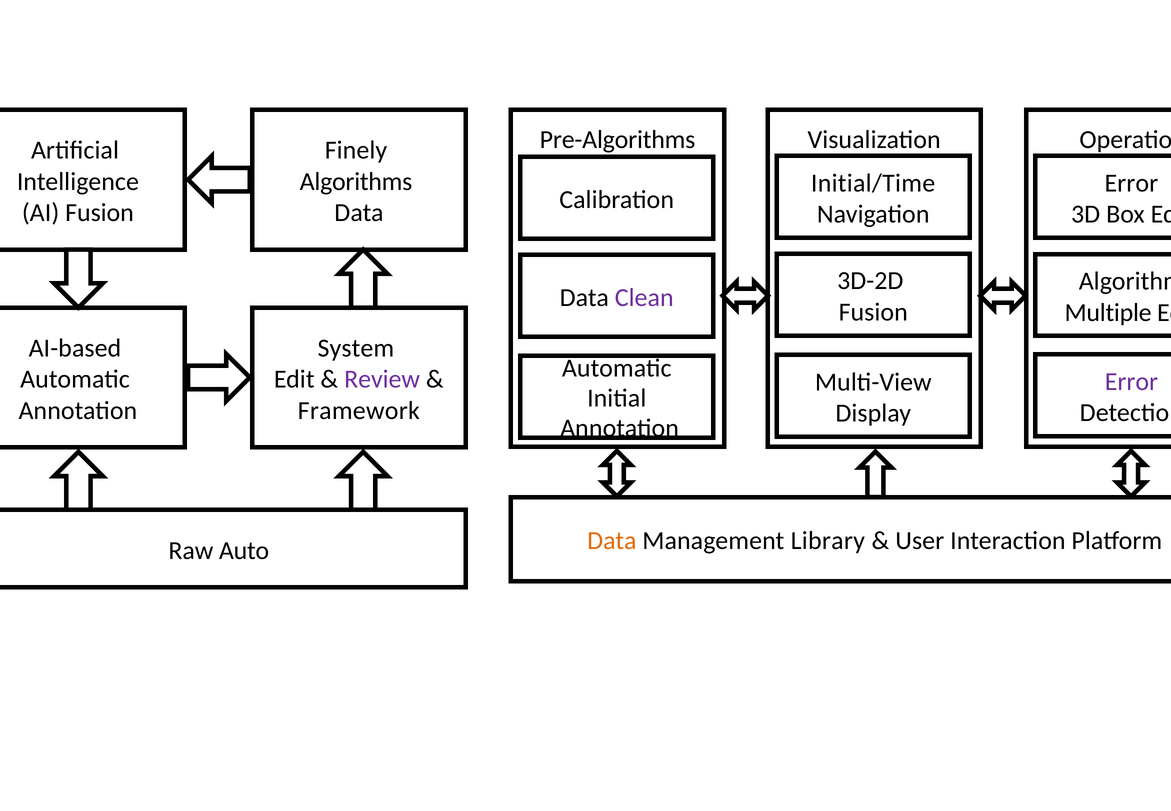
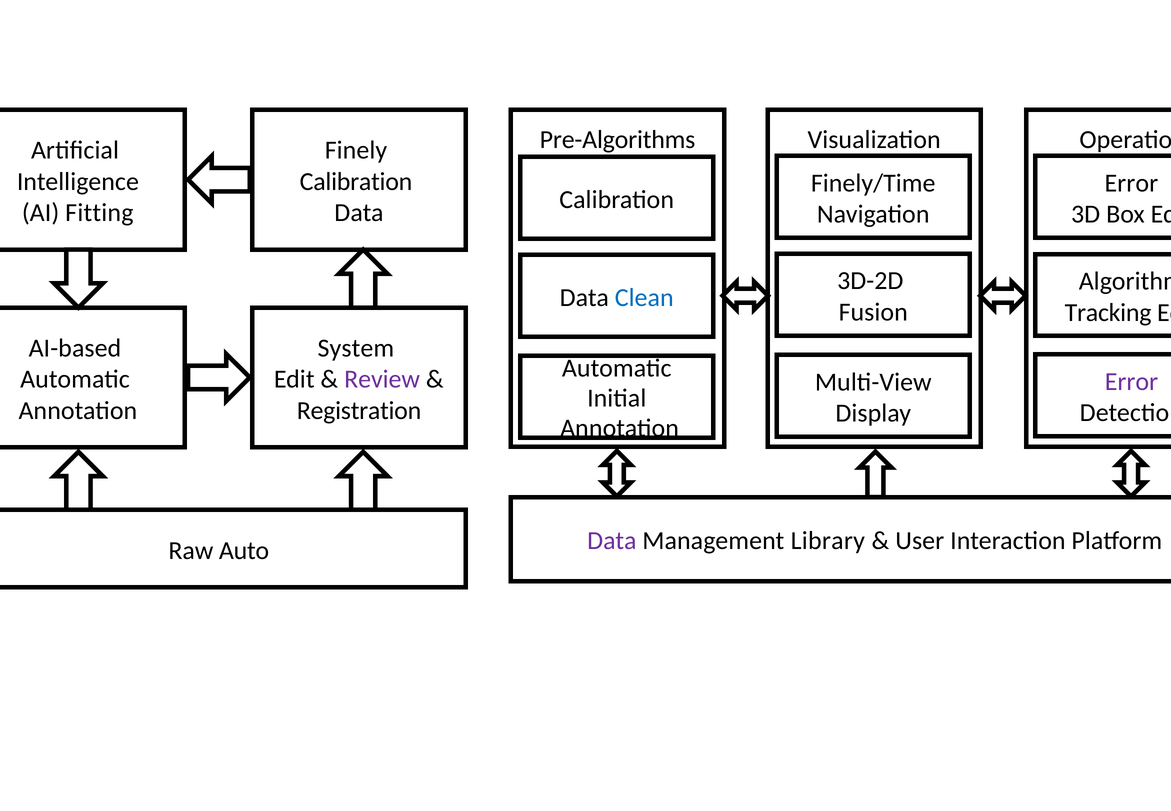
Algorithms: Algorithms -> Calibration (356, 182)
Initial/Time: Initial/Time -> Finely/Time (873, 183)
AI Fusion: Fusion -> Fitting (99, 213)
Clean colour: purple -> blue (644, 297)
Multiple: Multiple -> Tracking (1108, 312)
Framework: Framework -> Registration (359, 411)
Data colour: orange -> purple (612, 541)
